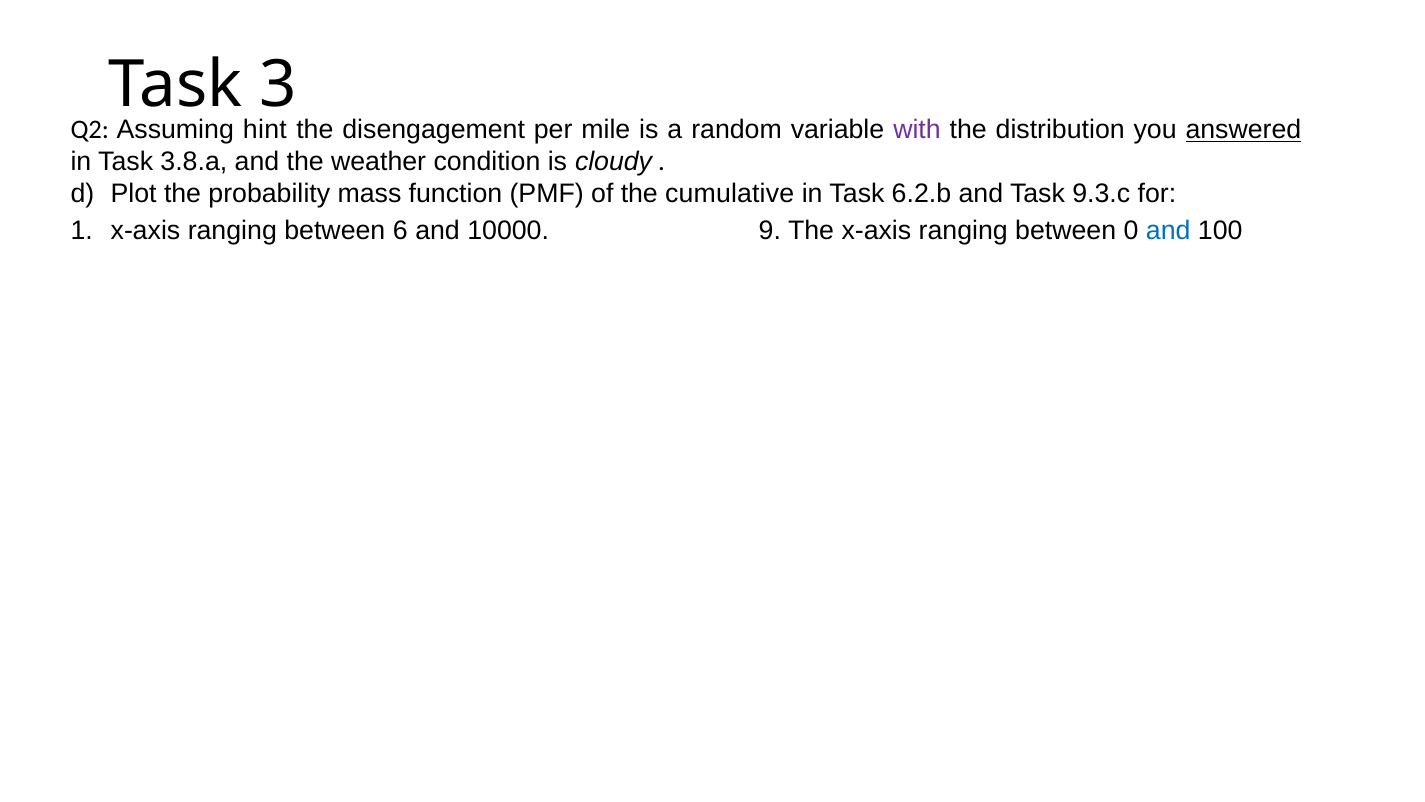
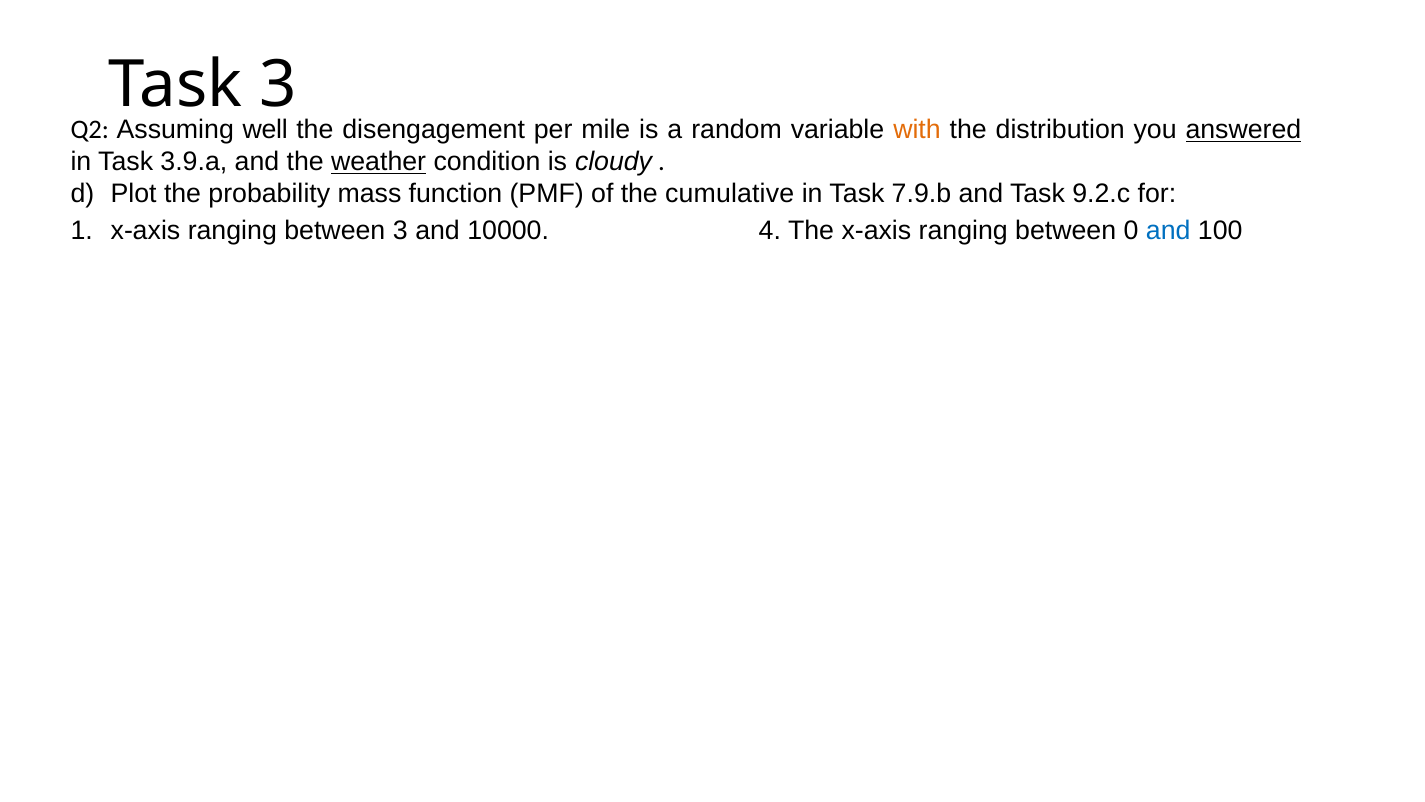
hint: hint -> well (265, 130)
with colour: purple -> orange (917, 130)
3.8.a: 3.8.a -> 3.9.a (194, 162)
weather underline: none -> present (379, 162)
6.2.b: 6.2.b -> 7.9.b (921, 194)
9.3.c: 9.3.c -> 9.2.c (1101, 194)
between 6: 6 -> 3 (400, 231)
9: 9 -> 4 (770, 231)
